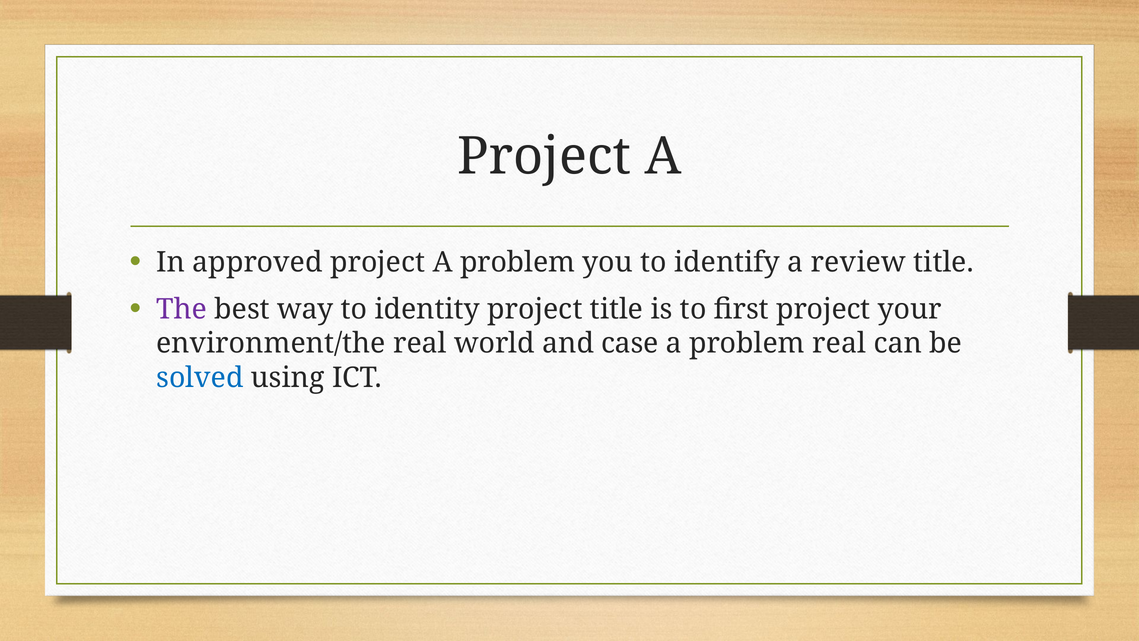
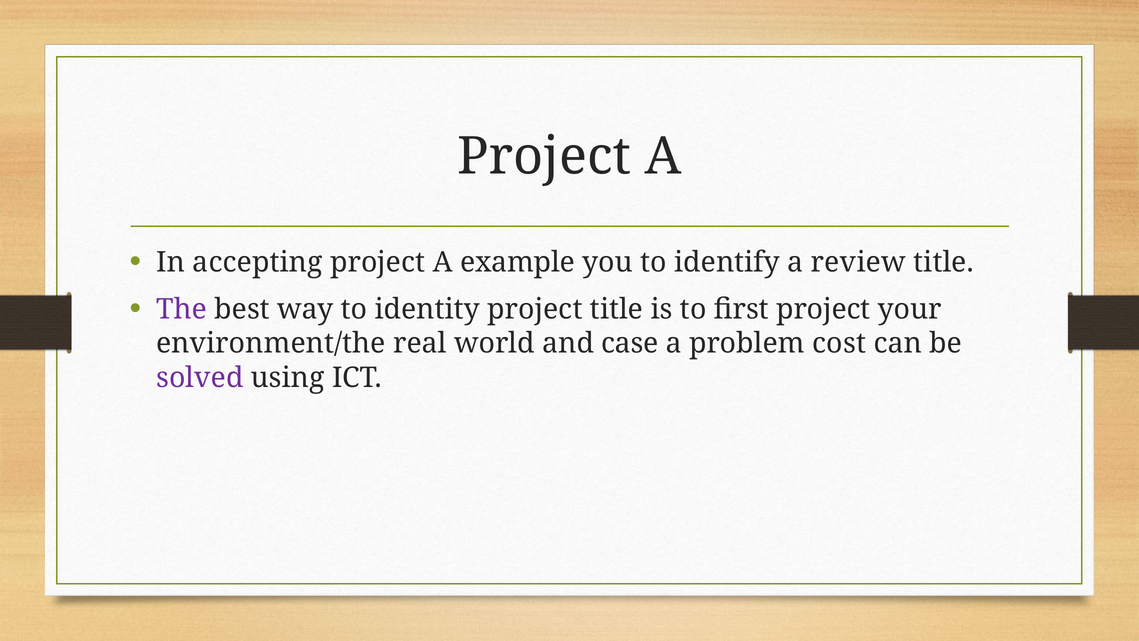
approved: approved -> accepting (258, 262)
project A problem: problem -> example (518, 262)
problem real: real -> cost (839, 343)
solved colour: blue -> purple (200, 378)
